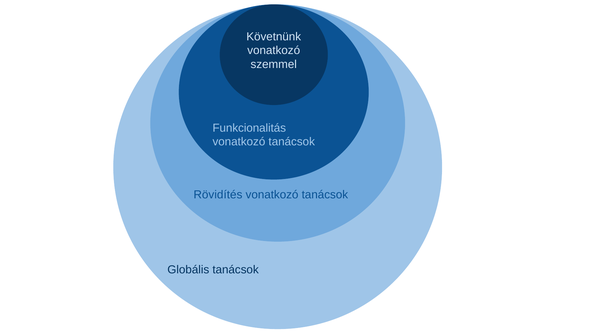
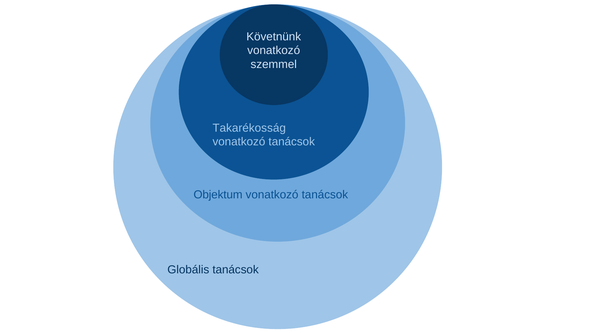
Funkcionalitás: Funkcionalitás -> Takarékosság (249, 128)
Rövidítés: Rövidítés -> Objektum (218, 195)
